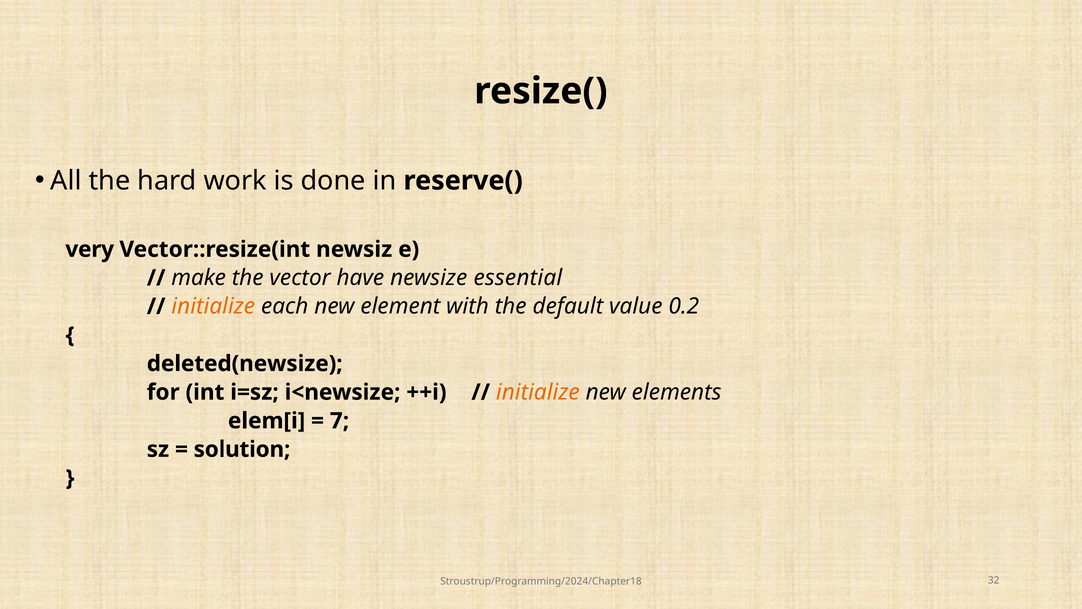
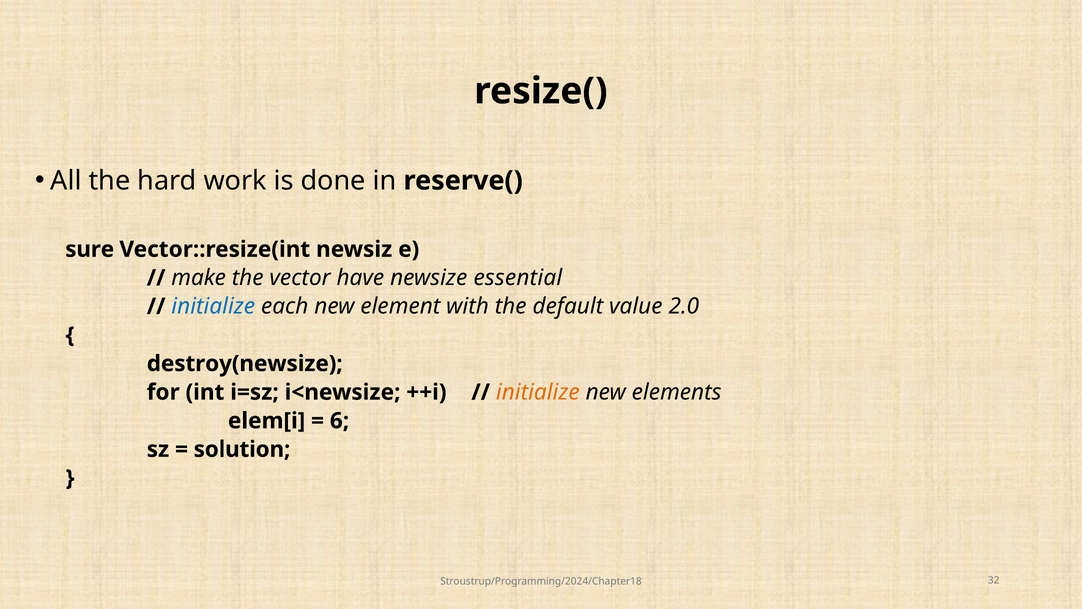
very: very -> sure (90, 249)
initialize colour: orange -> blue (213, 306)
0.2: 0.2 -> 2.0 (684, 306)
deleted(newsize: deleted(newsize -> destroy(newsize (245, 363)
7: 7 -> 6 (340, 421)
